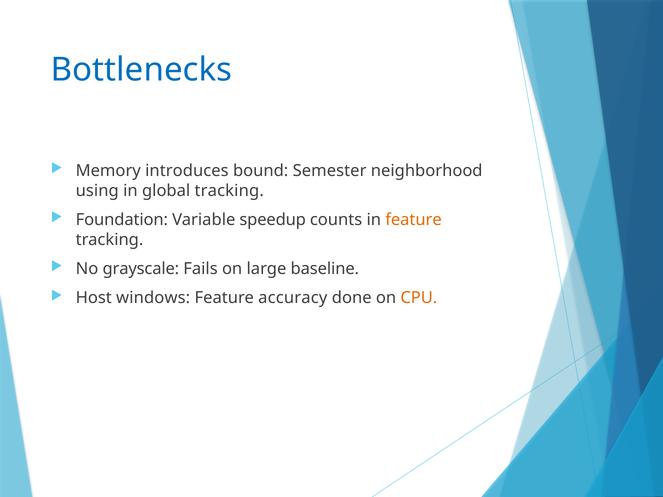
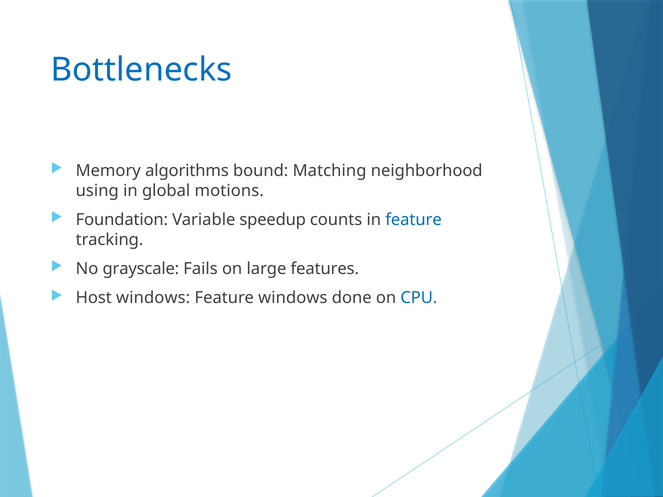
introduces: introduces -> algorithms (187, 171)
Semester: Semester -> Matching (330, 171)
global tracking: tracking -> motions (229, 191)
feature colour: orange -> blue (414, 220)
baseline: baseline -> features (325, 269)
Feature accuracy: accuracy -> windows (293, 298)
CPU colour: orange -> blue (419, 298)
